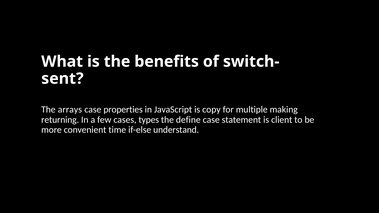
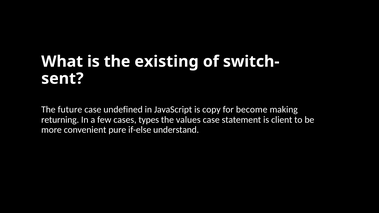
benefits: benefits -> existing (167, 62)
arrays: arrays -> future (70, 110)
properties: properties -> undefined (123, 110)
multiple: multiple -> become (252, 110)
define: define -> values (188, 120)
time: time -> pure (117, 130)
